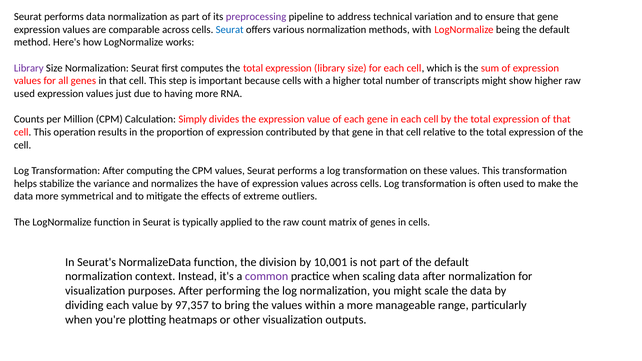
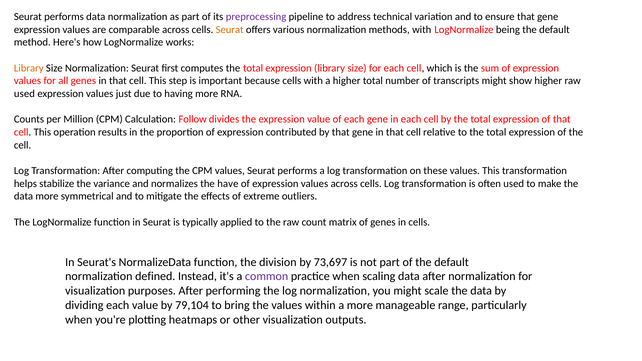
Seurat colour: blue -> orange (230, 30)
Library colour: purple -> orange (29, 68)
Simply: Simply -> Follow (193, 119)
10,001: 10,001 -> 73,697 (331, 262)
context: context -> defined (155, 277)
97,357: 97,357 -> 79,104 (192, 305)
